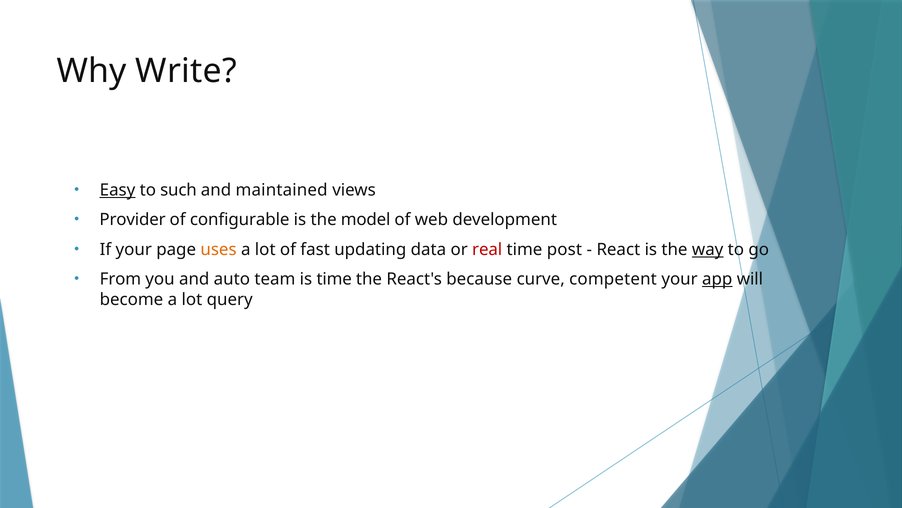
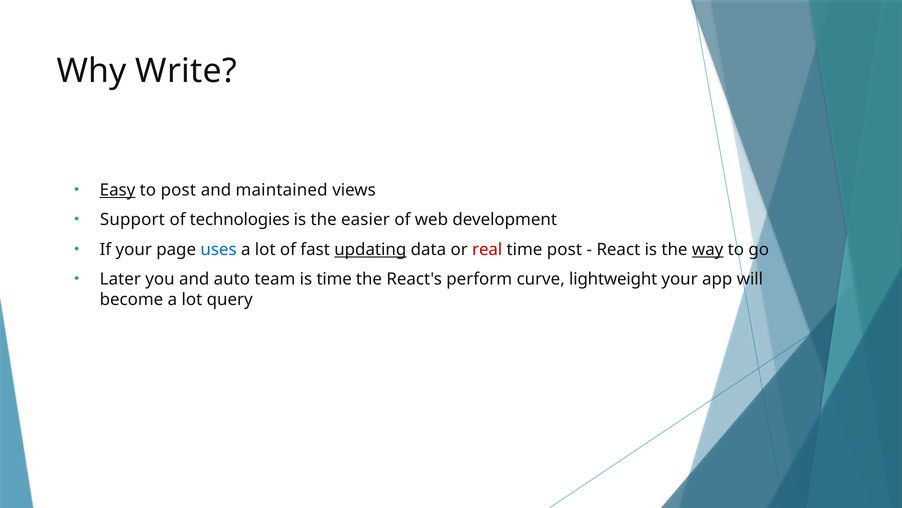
to such: such -> post (178, 190)
Provider: Provider -> Support (132, 220)
configurable: configurable -> technologies (240, 220)
model: model -> easier (365, 220)
uses colour: orange -> blue (219, 249)
updating underline: none -> present (370, 249)
From: From -> Later (120, 279)
because: because -> perform (479, 279)
competent: competent -> lightweight (613, 279)
app underline: present -> none (717, 279)
